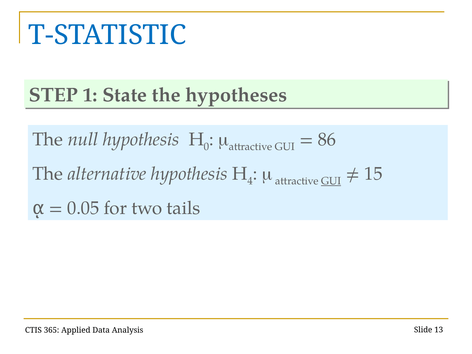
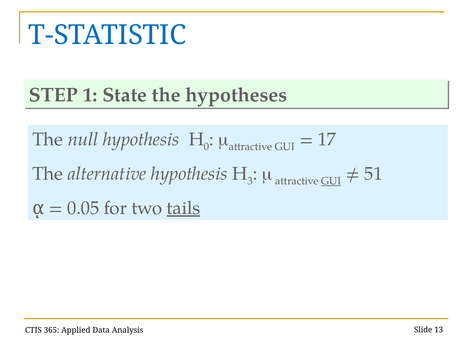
86: 86 -> 17 (327, 140)
4: 4 -> 3 (250, 181)
15: 15 -> 51 (373, 174)
tails underline: none -> present (183, 208)
